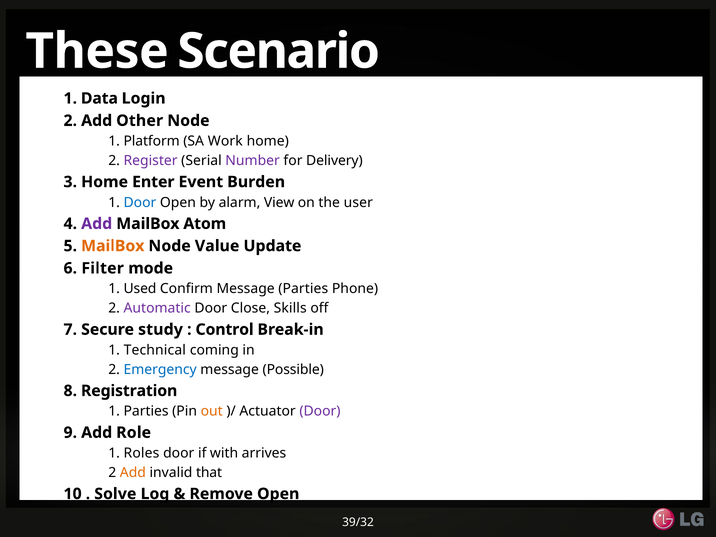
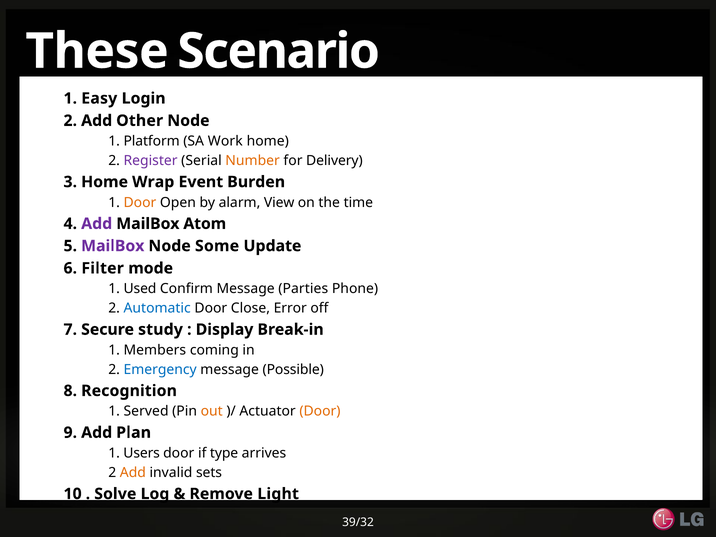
Data: Data -> Easy (99, 98)
Number colour: purple -> orange (253, 161)
Enter: Enter -> Wrap (153, 182)
Door colour: blue -> orange (140, 202)
user: user -> time (358, 202)
MailBox colour: orange -> purple (113, 246)
Value: Value -> Some (217, 246)
Automatic colour: purple -> blue (157, 308)
Skills: Skills -> Error (290, 308)
Control: Control -> Display (224, 330)
Technical: Technical -> Members (155, 350)
Registration: Registration -> Recognition (129, 391)
1 Parties: Parties -> Served (146, 411)
Door colour: purple -> orange (320, 411)
Role: Role -> Plan (134, 433)
Roles: Roles -> Users (142, 453)
with: with -> type (224, 453)
that: that -> sets (209, 473)
Remove Open: Open -> Light (278, 494)
